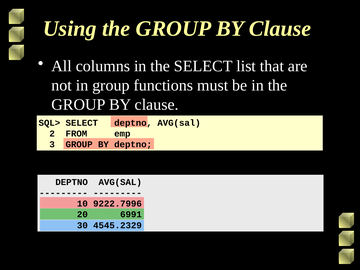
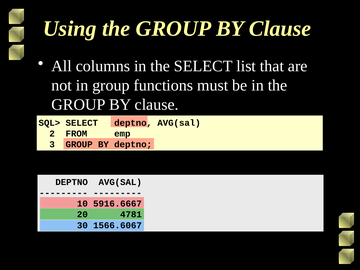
9222.7996: 9222.7996 -> 5916.6667 (117, 204)
6991: 6991 -> 4781 (131, 215)
4545.2329: 4545.2329 -> 1566.6067 (117, 225)
